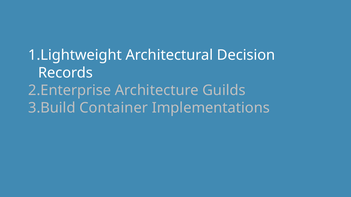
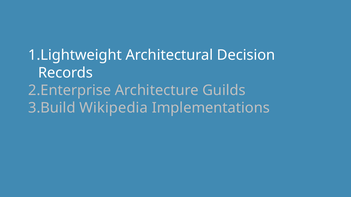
Container: Container -> Wikipedia (114, 108)
